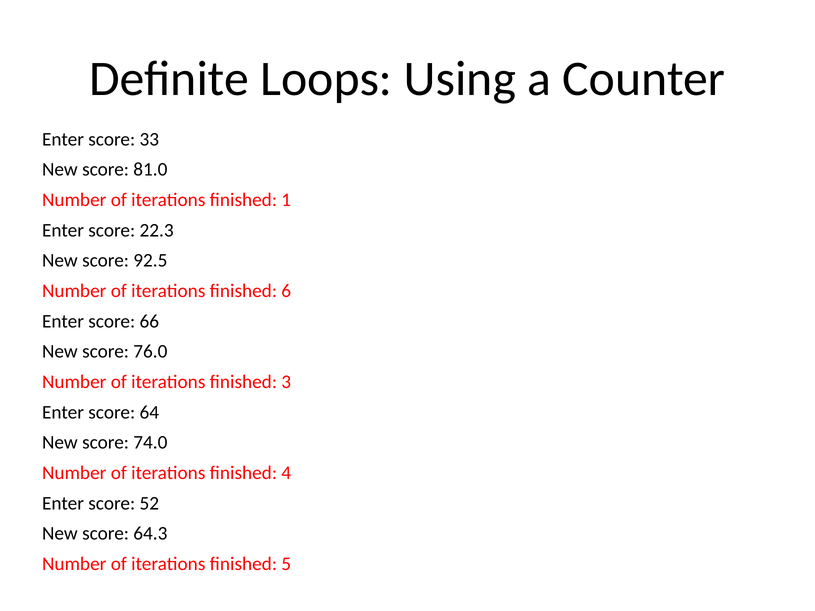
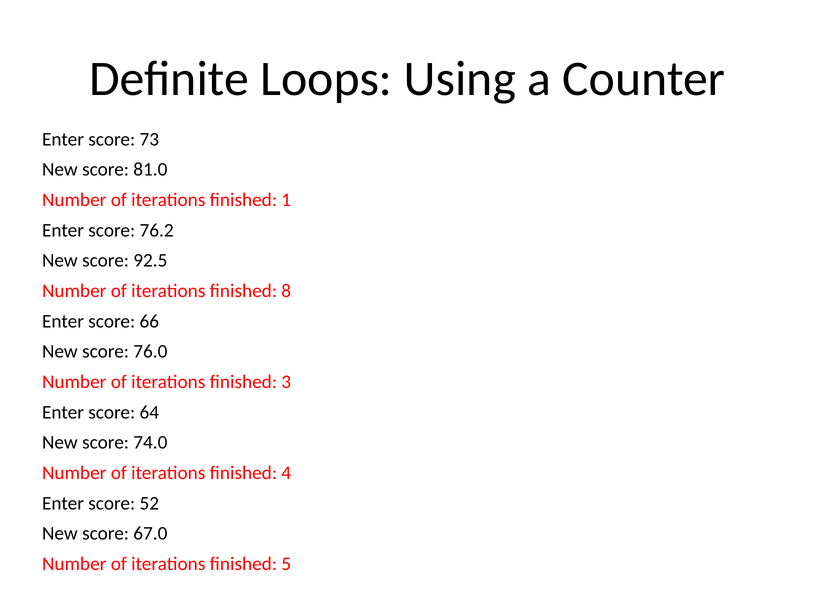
33: 33 -> 73 (149, 139)
22.3: 22.3 -> 76.2 (157, 230)
6: 6 -> 8 (286, 291)
64.3: 64.3 -> 67.0 (150, 534)
